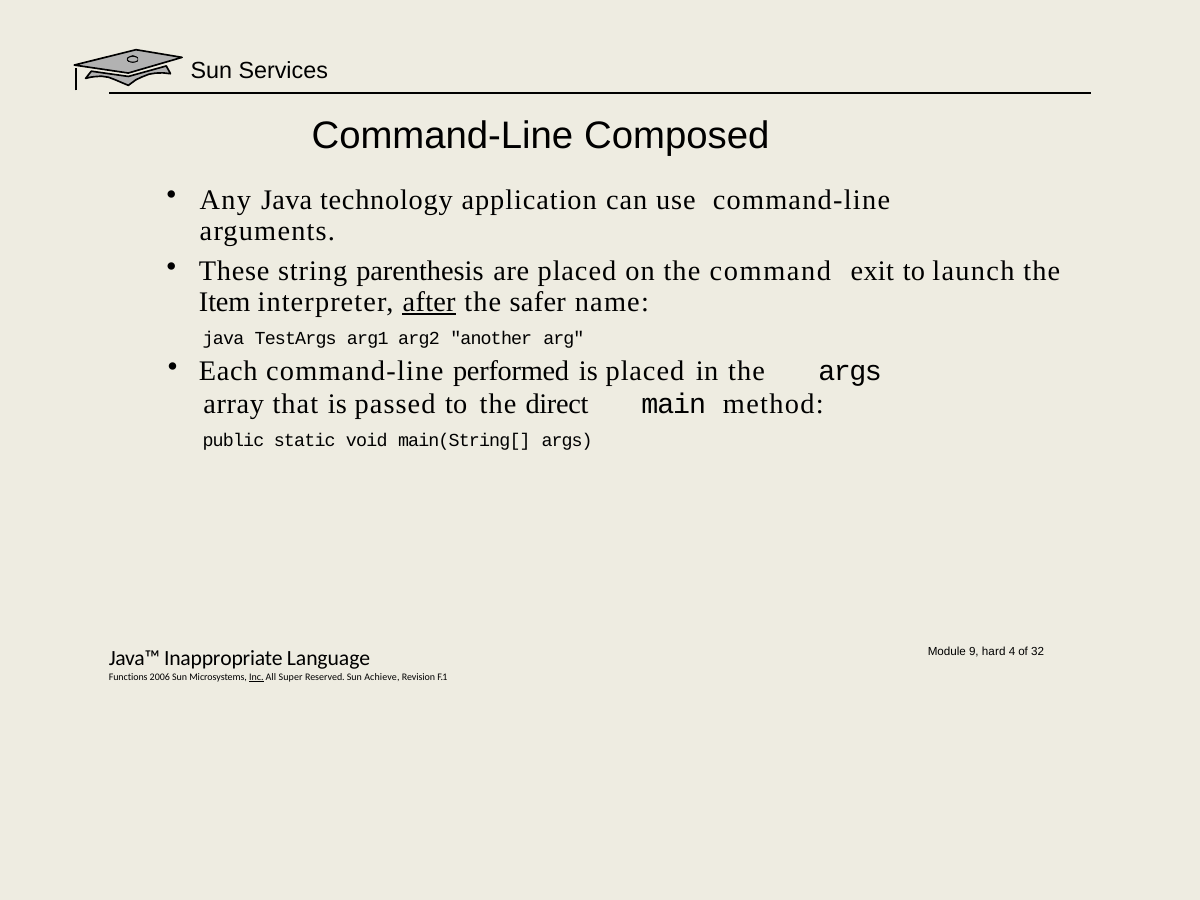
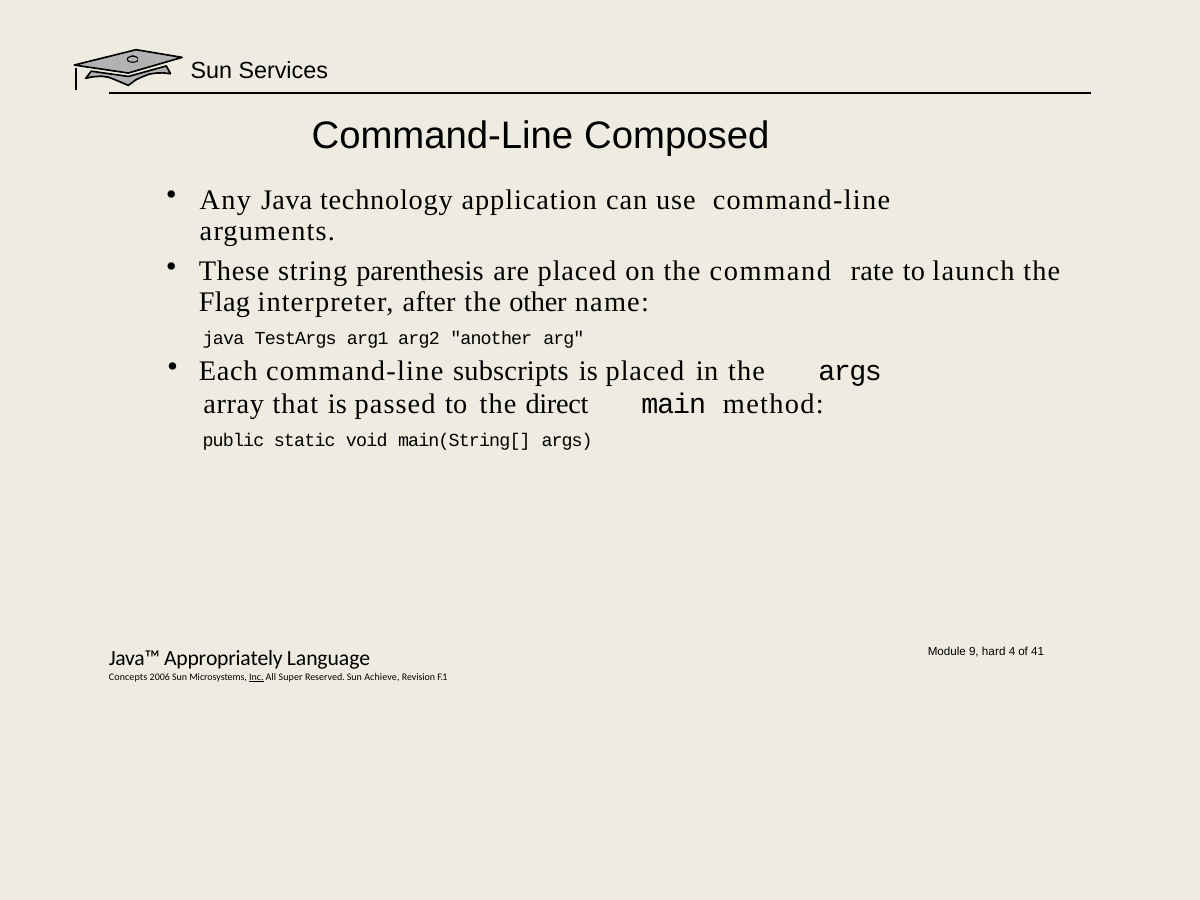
exit: exit -> rate (872, 271)
Item: Item -> Flag (225, 302)
after underline: present -> none (429, 302)
safer: safer -> other (538, 302)
performed: performed -> subscripts (511, 371)
32: 32 -> 41 (1038, 652)
Inappropriate: Inappropriate -> Appropriately (223, 658)
Functions: Functions -> Concepts (128, 677)
